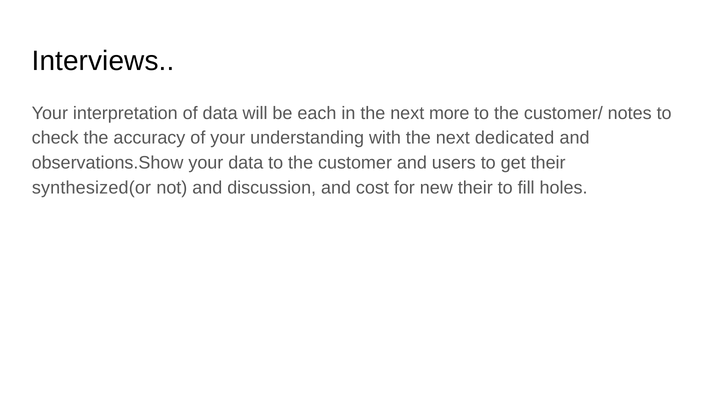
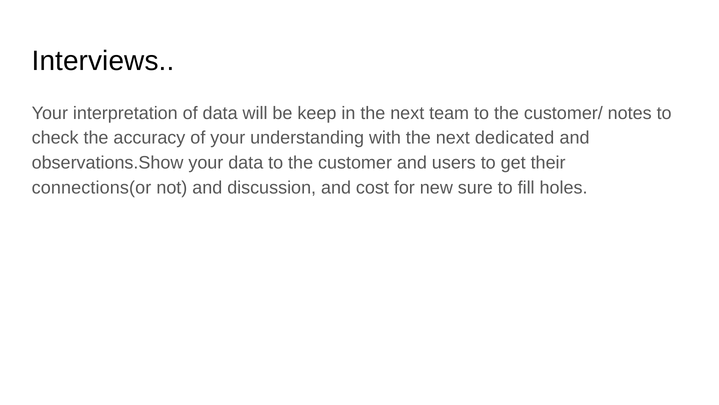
each: each -> keep (317, 113)
more: more -> team (449, 113)
synthesized(or: synthesized(or -> connections(or (92, 187)
new their: their -> sure (475, 187)
